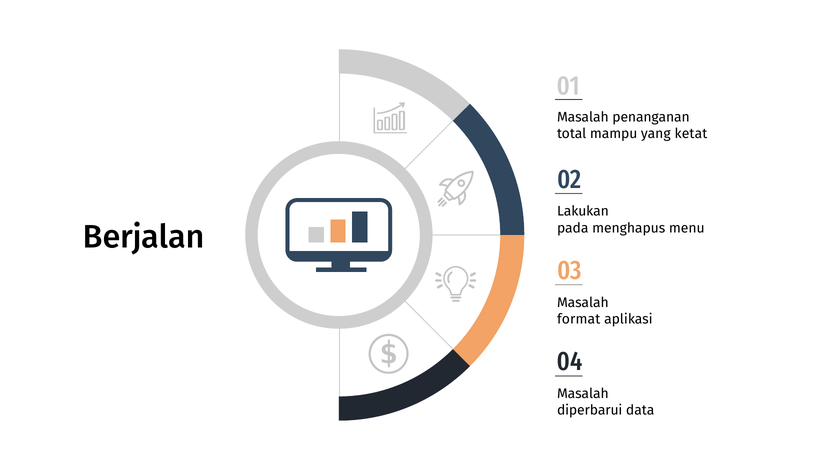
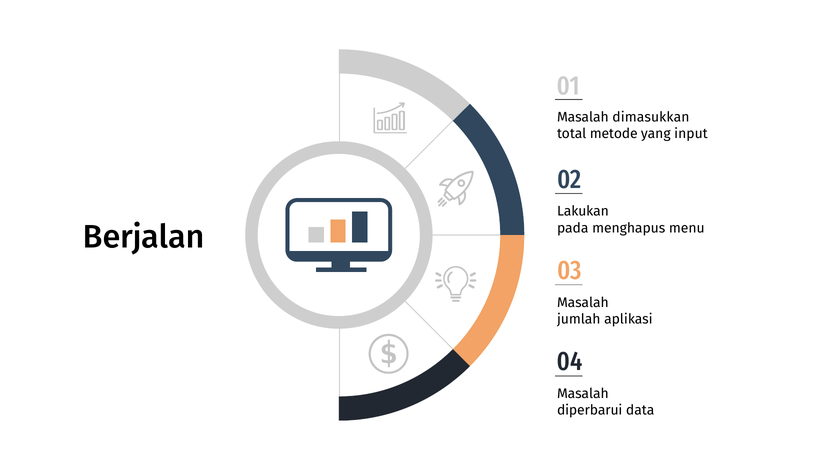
penanganan: penanganan -> dimasukkan (651, 117)
mampu: mampu -> metode (614, 134)
ketat: ketat -> input (691, 134)
format: format -> jumlah (579, 319)
